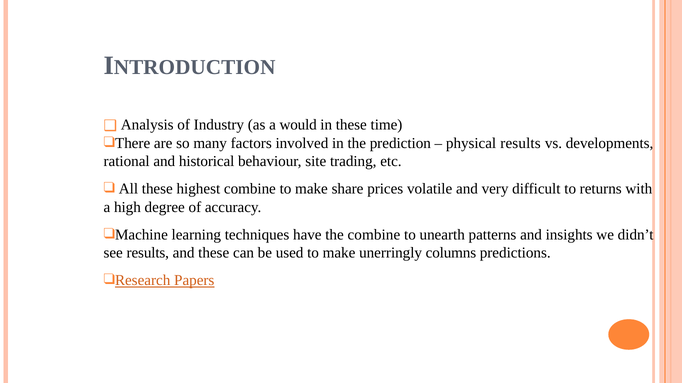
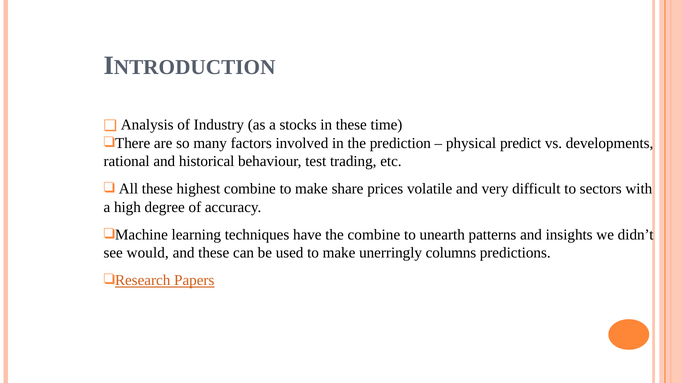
would: would -> stocks (298, 125)
physical results: results -> predict (521, 143)
site: site -> test (316, 162)
returns: returns -> sectors (601, 189)
see results: results -> would (148, 253)
